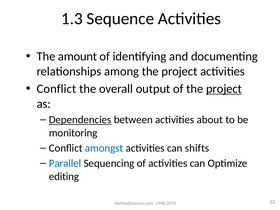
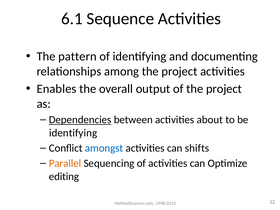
1.3: 1.3 -> 6.1 (72, 19)
amount: amount -> pattern (77, 56)
Conflict: Conflict -> Enables (57, 89)
project underline: present -> none (224, 89)
monitoring: monitoring -> identifying (73, 133)
Parallel colour: blue -> orange (65, 163)
